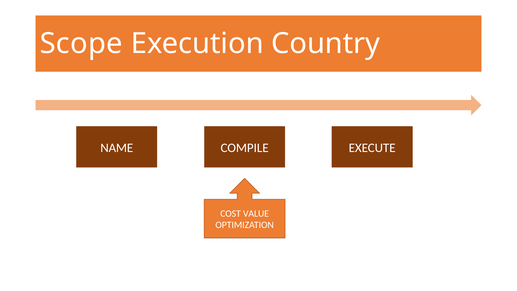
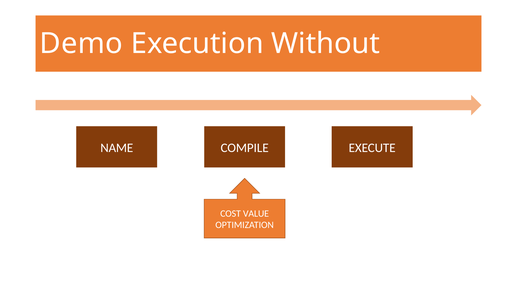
Scope: Scope -> Demo (81, 43)
Country: Country -> Without (326, 43)
